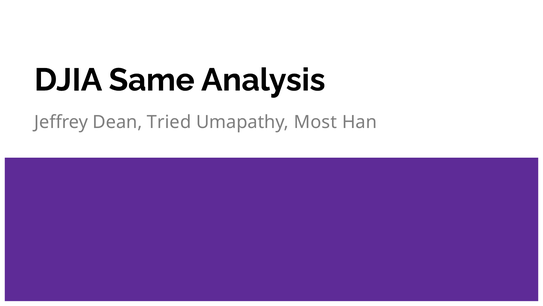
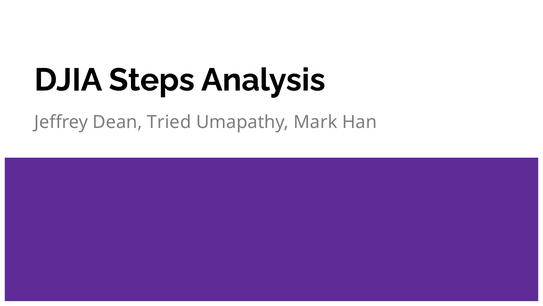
Same: Same -> Steps (152, 80)
Most: Most -> Mark (315, 122)
